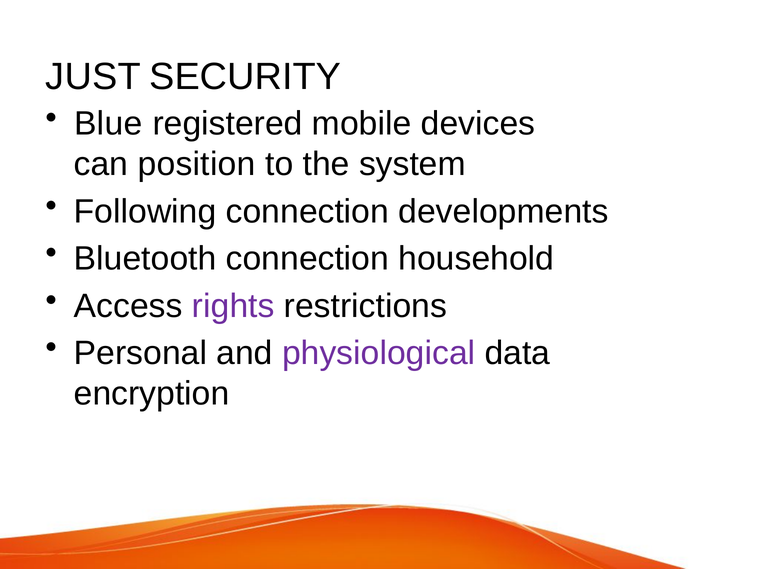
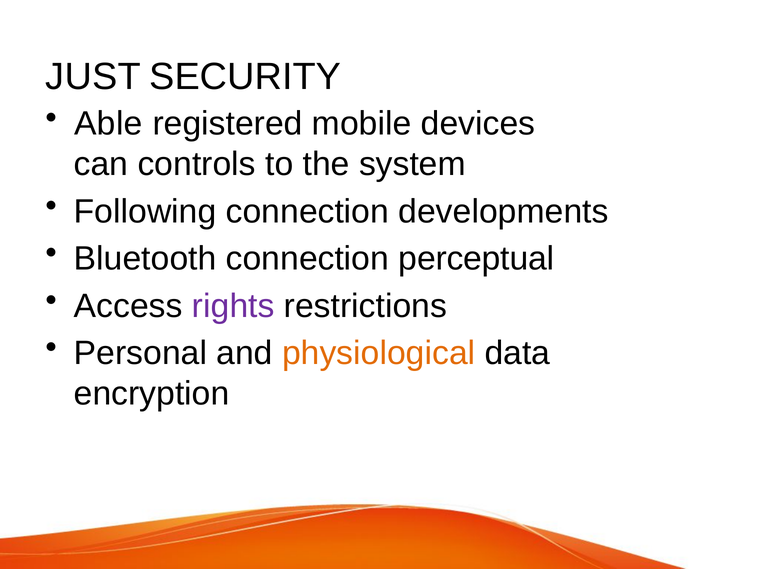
Blue: Blue -> Able (108, 124)
position: position -> controls (197, 164)
household: household -> perceptual (476, 259)
physiological colour: purple -> orange (379, 353)
